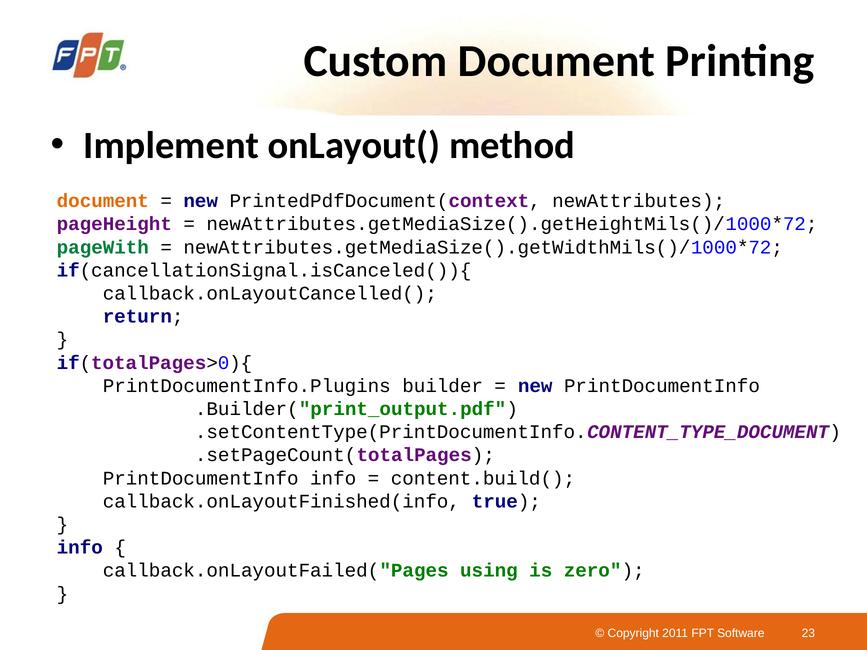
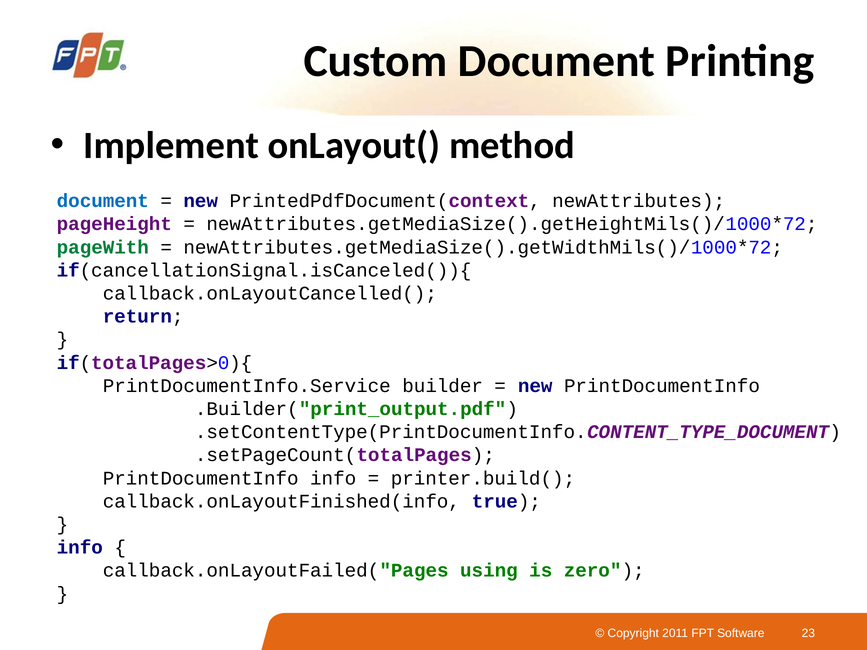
document colour: orange -> blue (103, 201)
PrintDocumentInfo.Plugins: PrintDocumentInfo.Plugins -> PrintDocumentInfo.Service (247, 386)
content.build(: content.build( -> printer.build( (483, 478)
